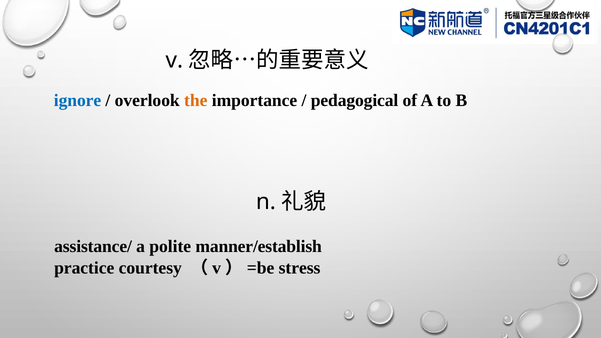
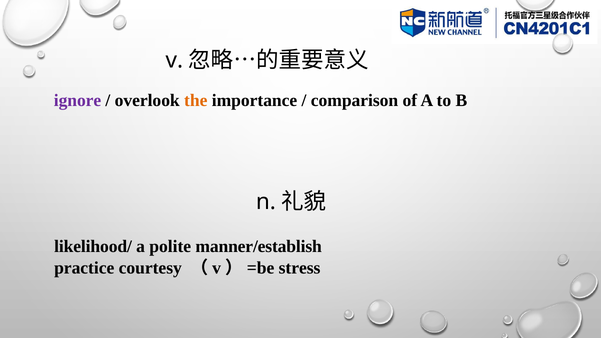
ignore colour: blue -> purple (78, 100)
pedagogical: pedagogical -> comparison (355, 100)
assistance/: assistance/ -> likelihood/ (93, 247)
